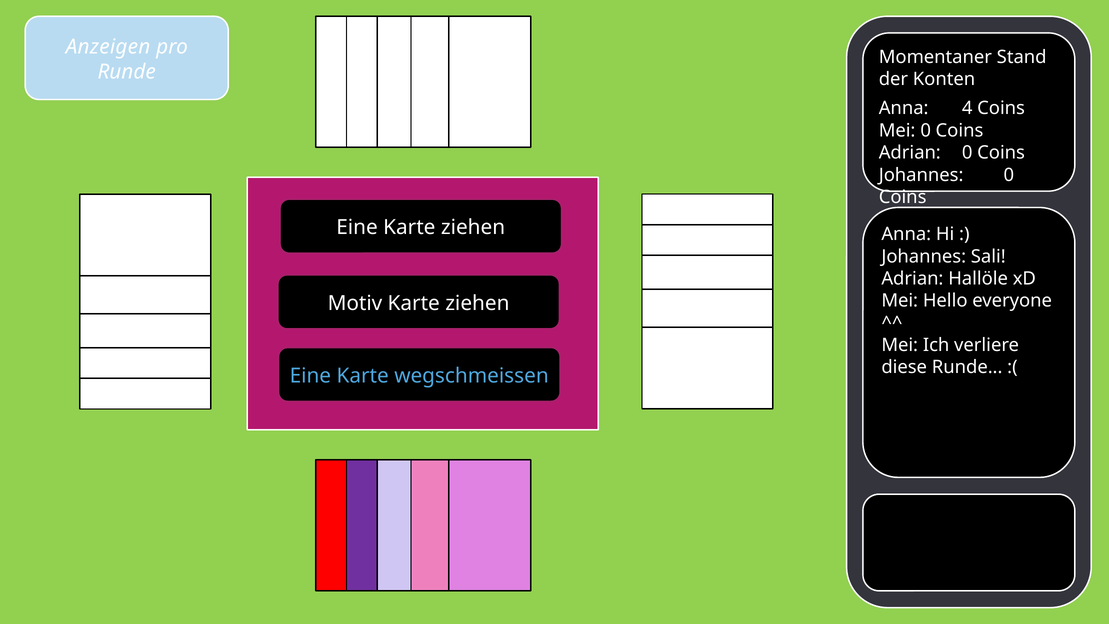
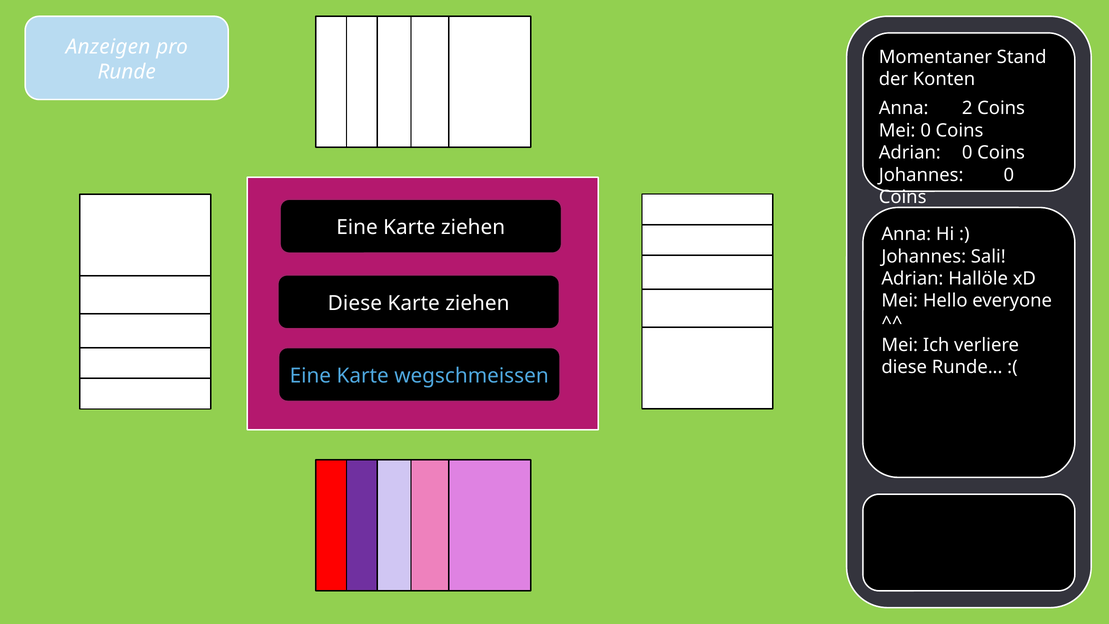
4: 4 -> 2 (967, 108)
Motiv: Motiv -> Diese (355, 303)
